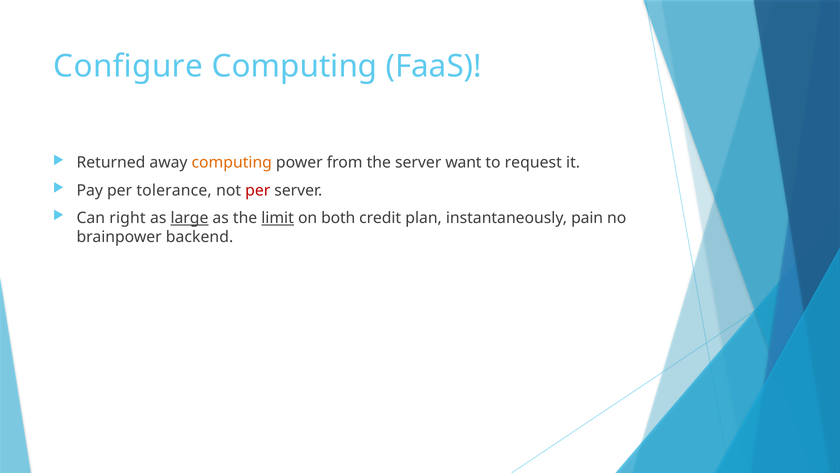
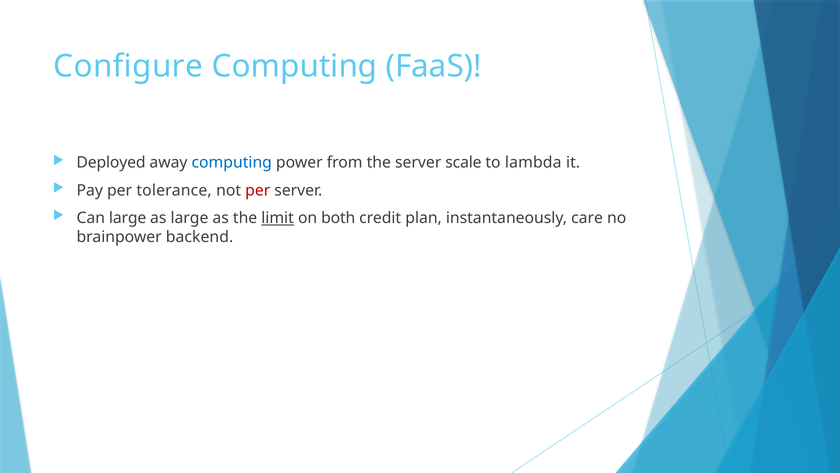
Returned: Returned -> Deployed (111, 163)
computing colour: orange -> blue (232, 163)
want: want -> scale (463, 163)
request: request -> lambda (533, 163)
Can right: right -> large (128, 218)
large underline: present -> none (189, 218)
pain: pain -> care (587, 218)
